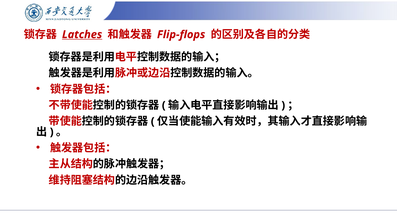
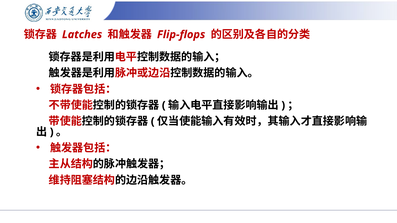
Latches underline: present -> none (82, 35)
